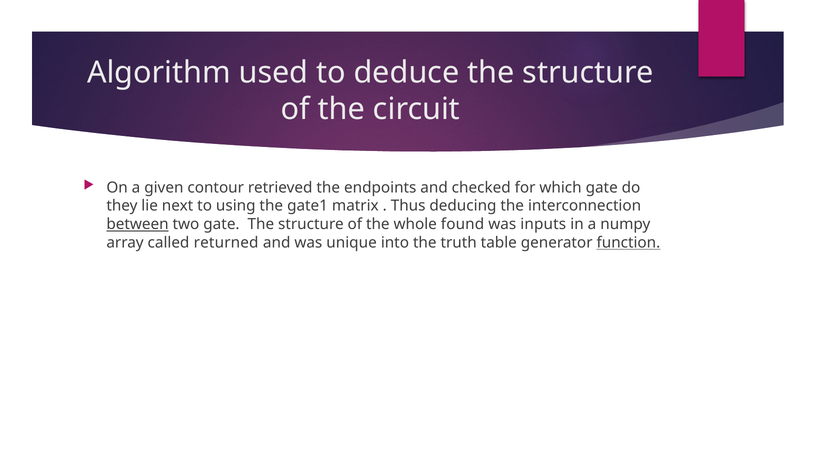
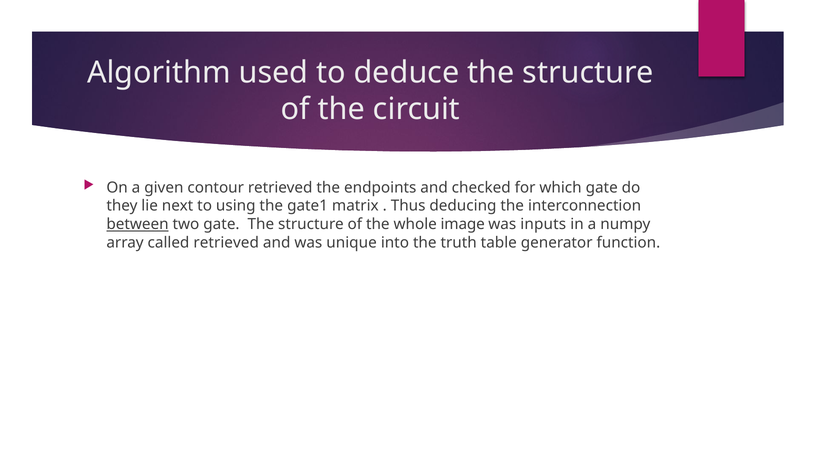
found: found -> image (463, 224)
called returned: returned -> retrieved (226, 243)
function underline: present -> none (628, 243)
